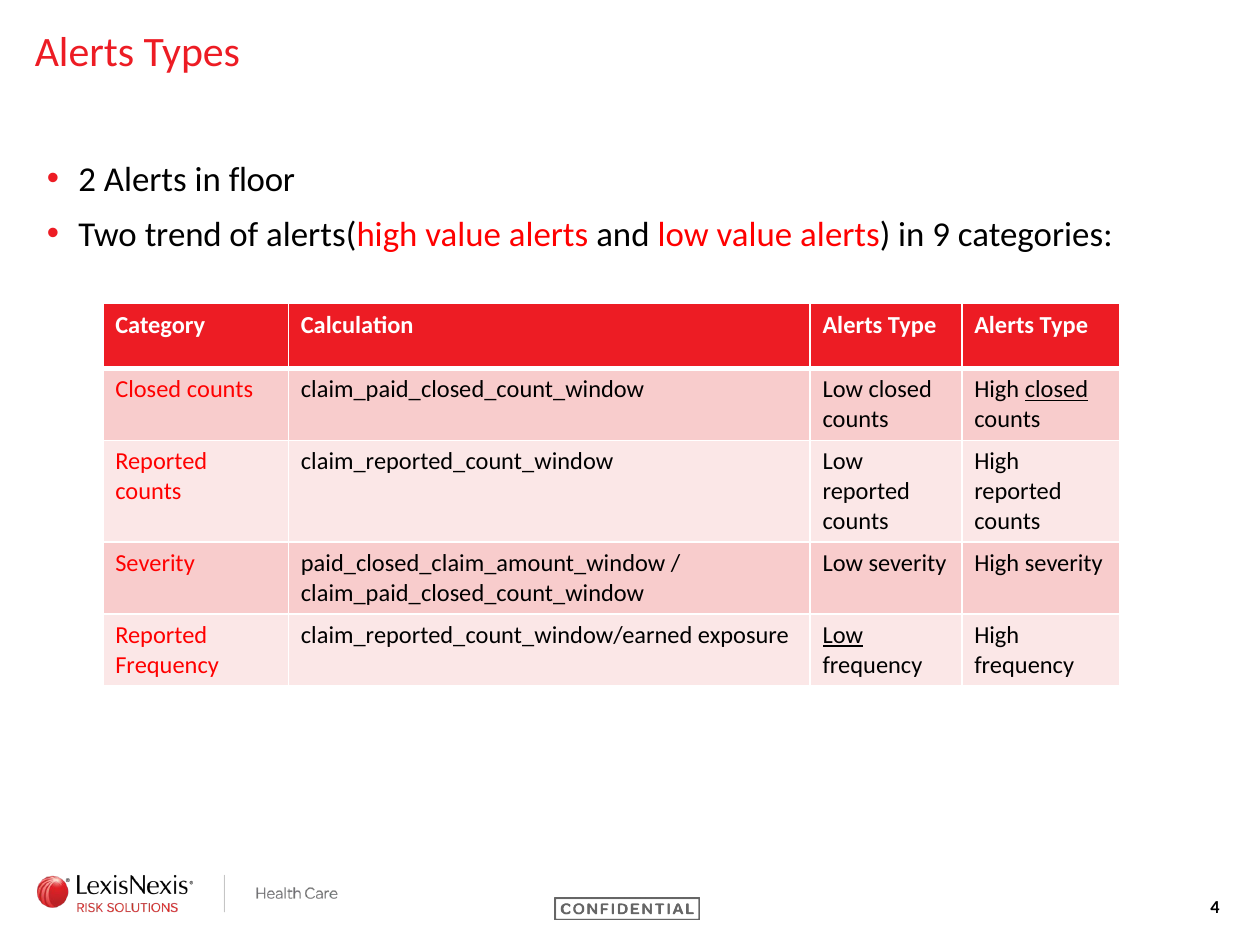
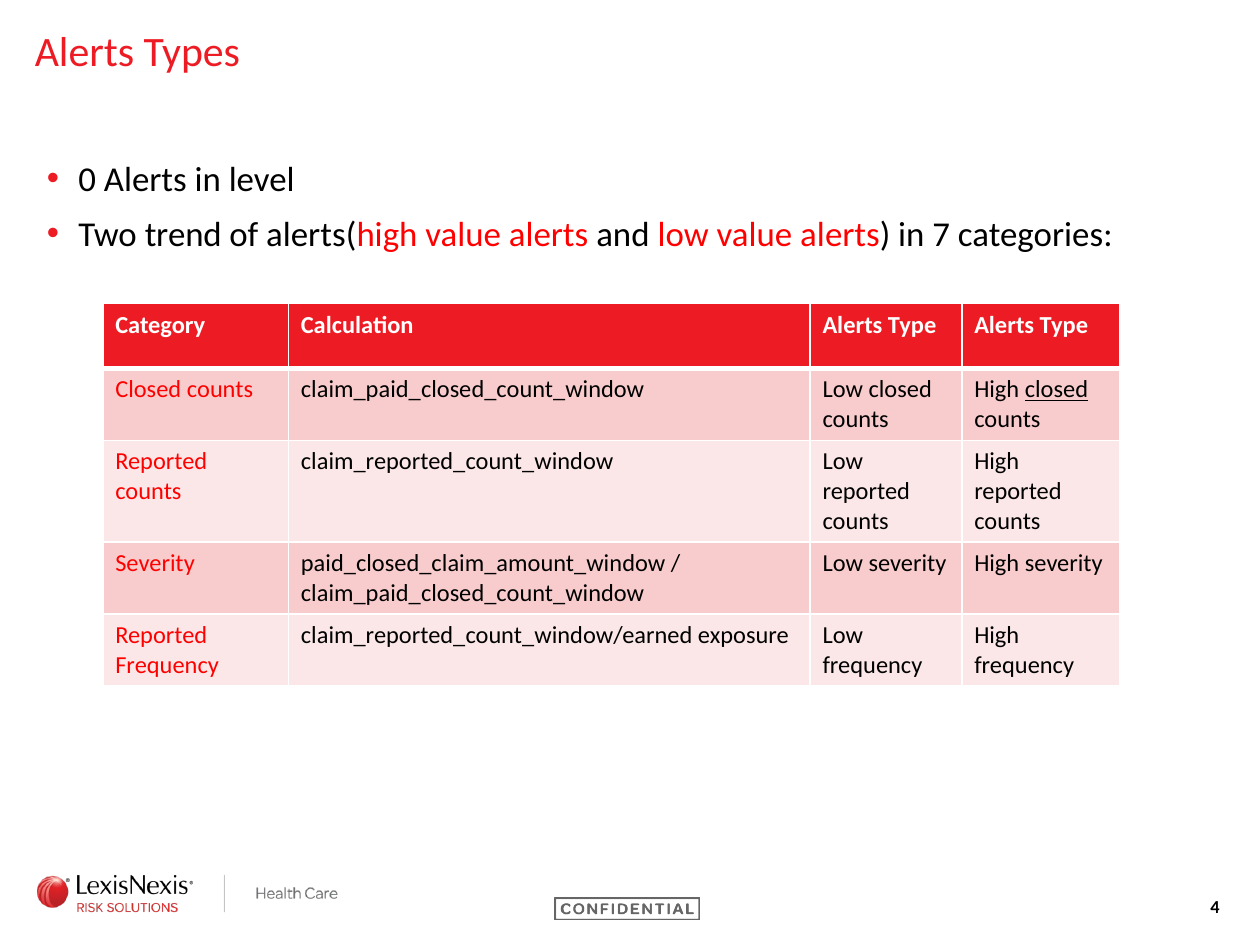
2: 2 -> 0 (87, 179)
floor: floor -> level (262, 179)
9: 9 -> 7 (941, 235)
Low underline: present -> none (843, 635)
